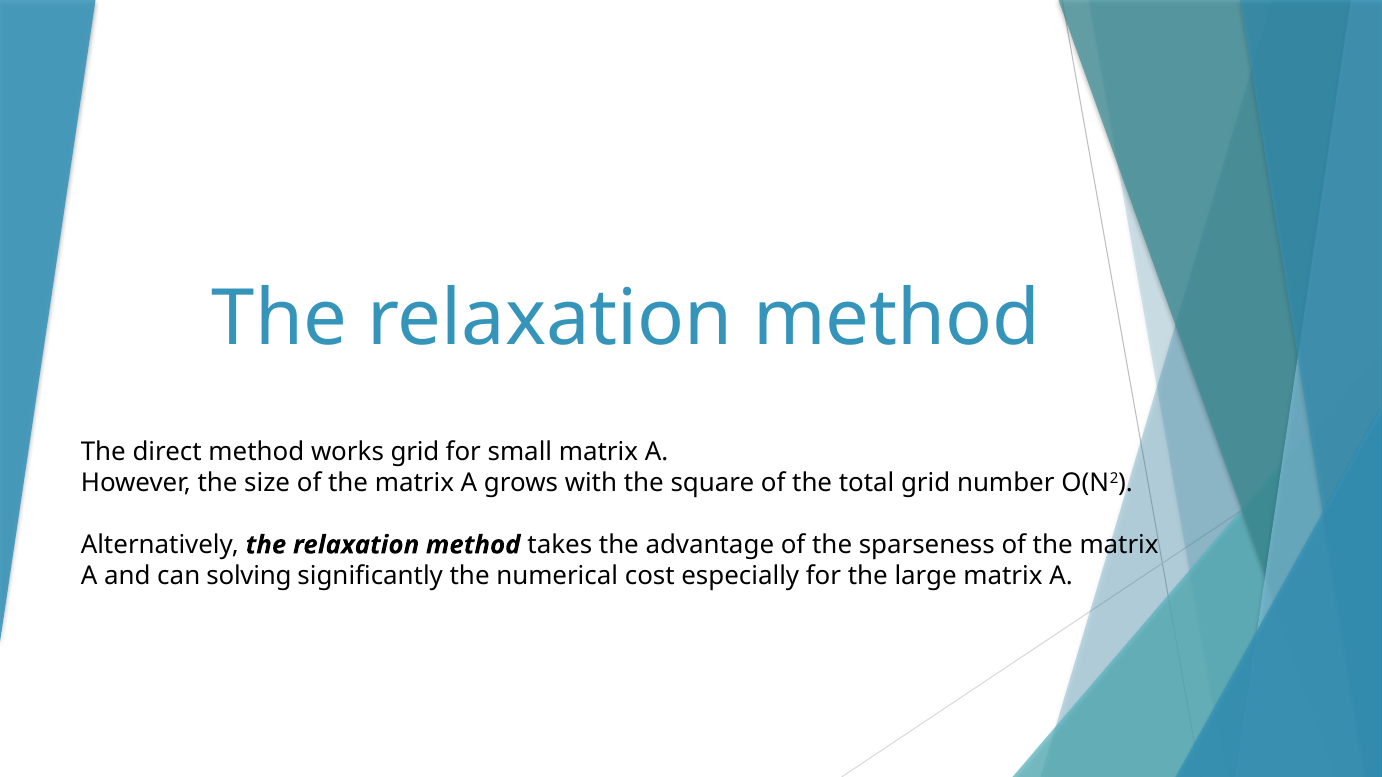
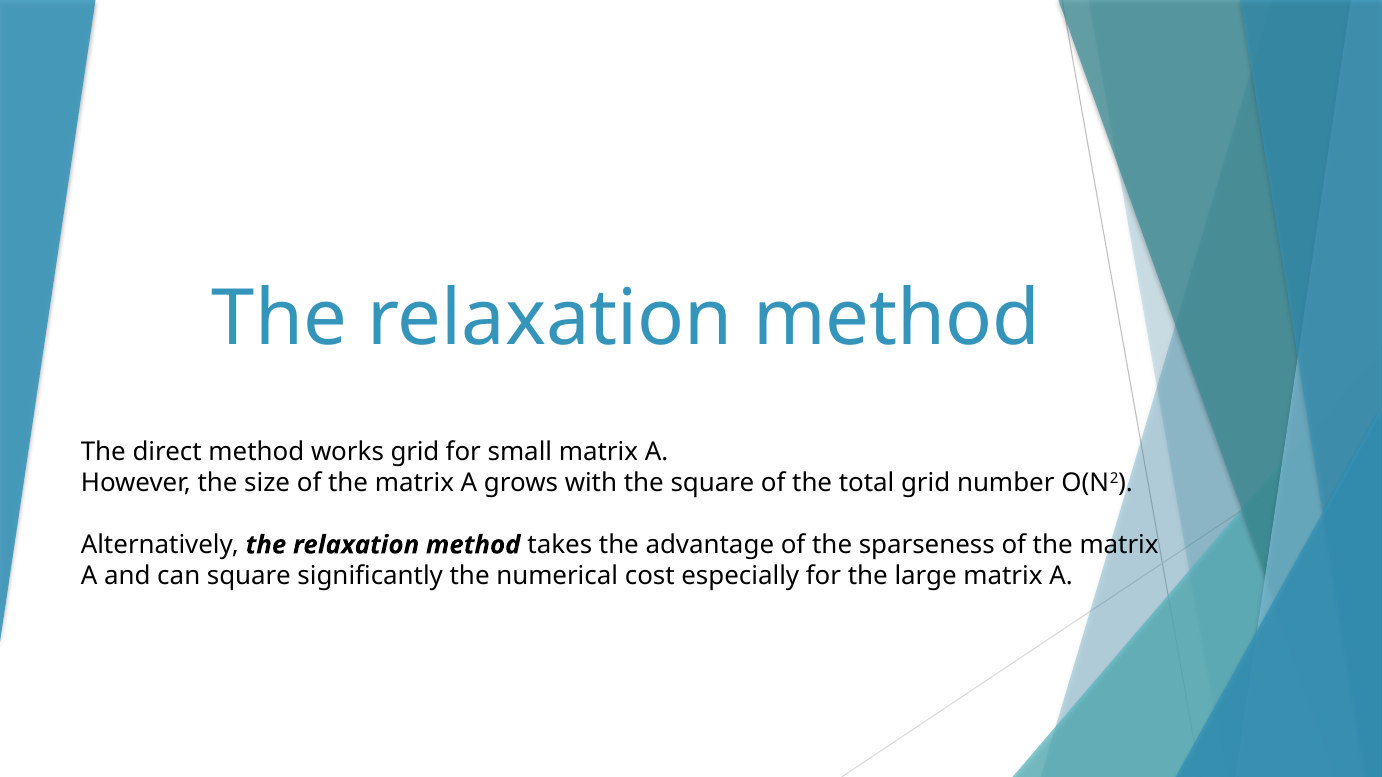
can solving: solving -> square (249, 576)
